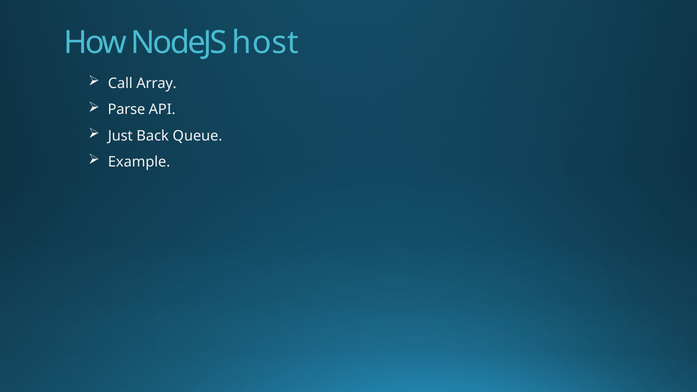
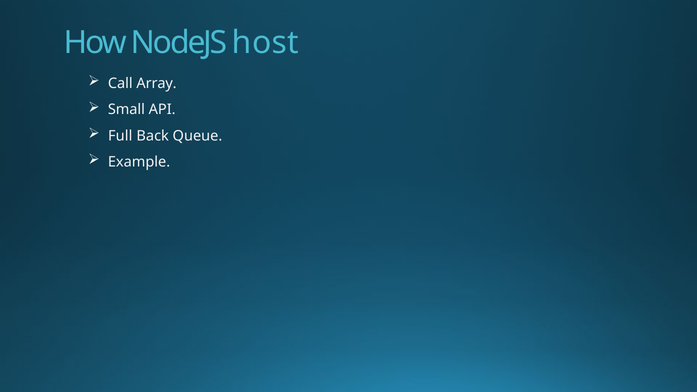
Parse: Parse -> Small (126, 110)
Just: Just -> Full (120, 136)
